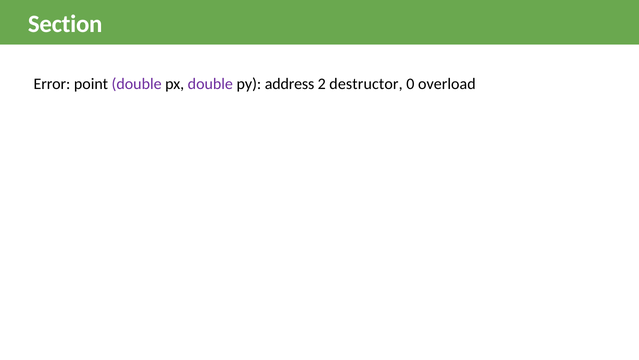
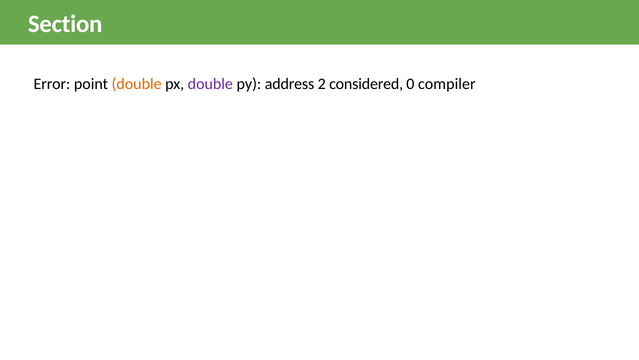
double colour: purple -> orange (137, 84)
destructor: destructor -> considered (366, 84)
overload: overload -> compiler (447, 84)
